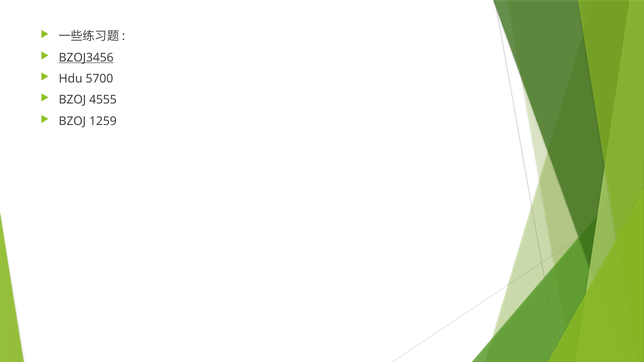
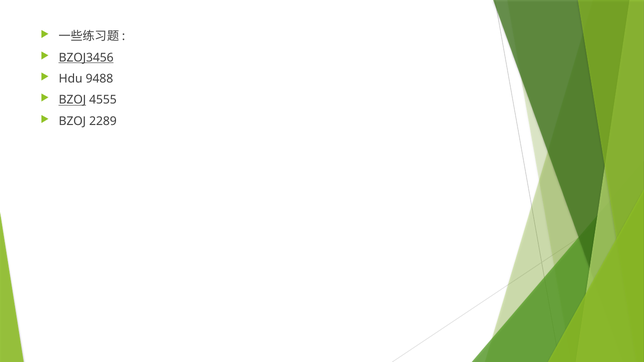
5700: 5700 -> 9488 (99, 79)
BZOJ underline: none -> present (72, 100)
1259: 1259 -> 2289 (103, 121)
